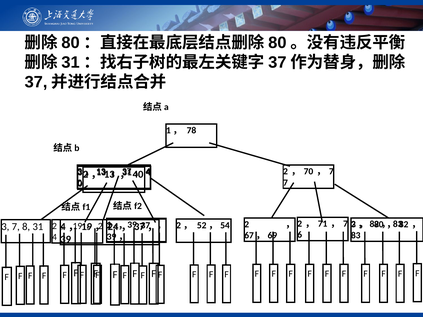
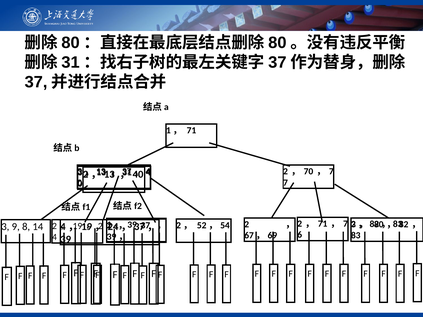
1， 78: 78 -> 71 (191, 130)
3 7: 7 -> 9 (16, 227)
8 31: 31 -> 14 (38, 227)
